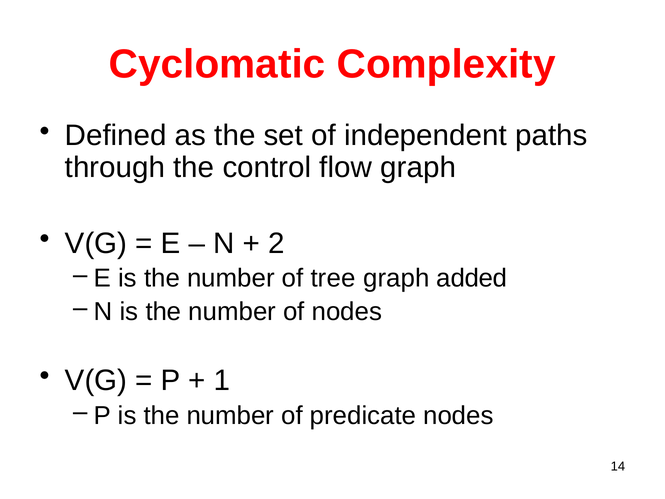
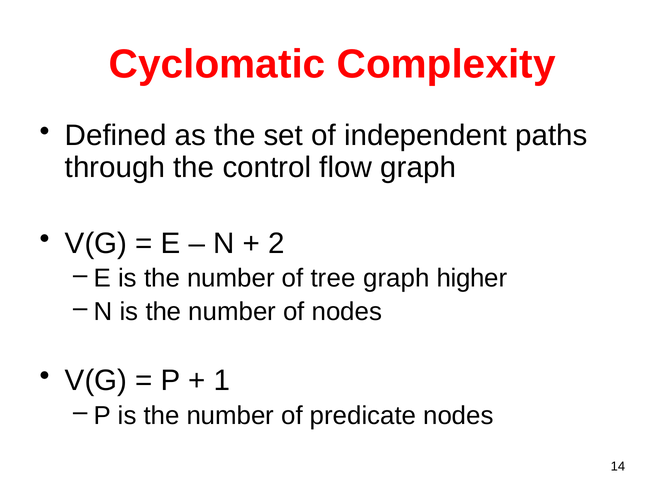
added: added -> higher (472, 278)
